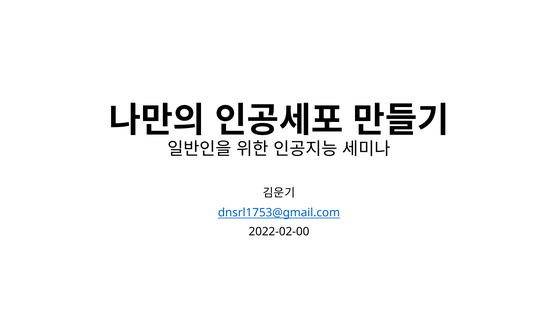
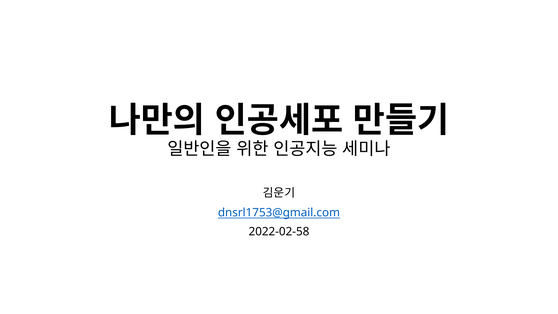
2022-02-00: 2022-02-00 -> 2022-02-58 (279, 231)
